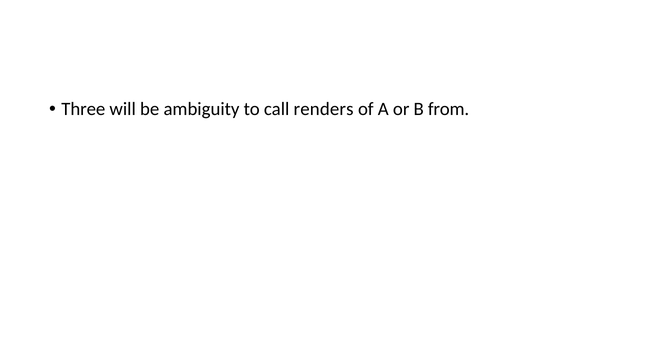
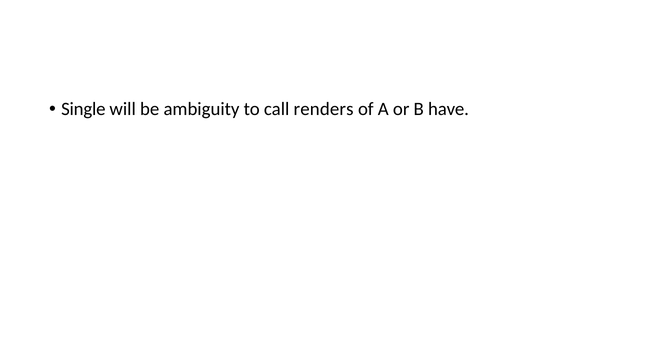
Three: Three -> Single (83, 109)
from: from -> have (449, 109)
